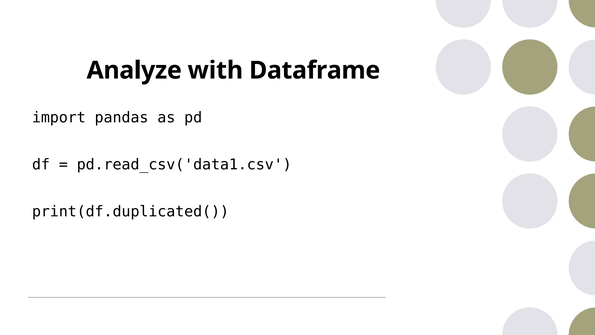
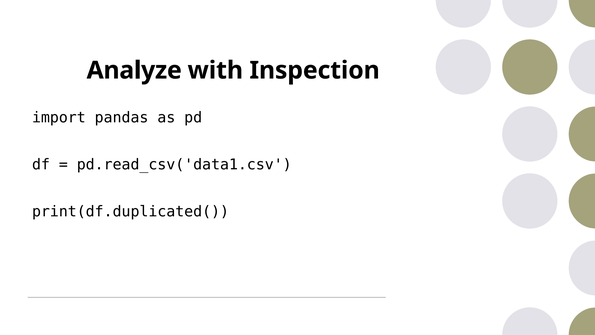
Dataframe: Dataframe -> Inspection (315, 70)
